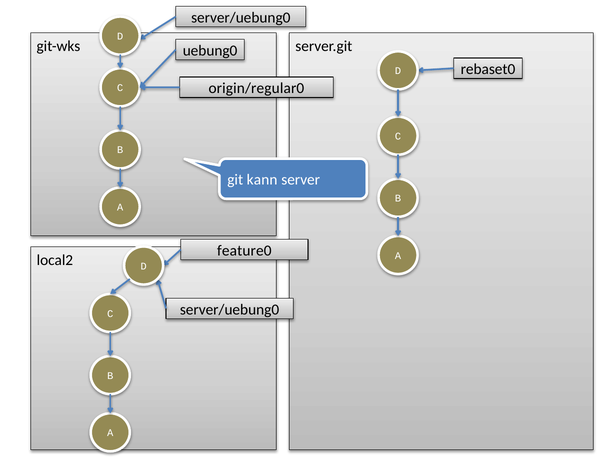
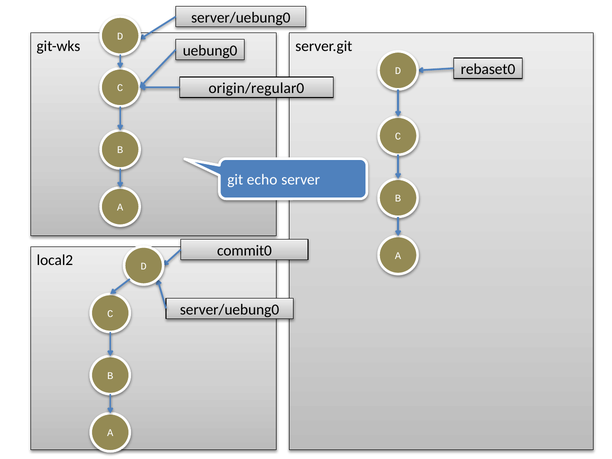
kann: kann -> echo (262, 180)
feature0: feature0 -> commit0 (244, 251)
